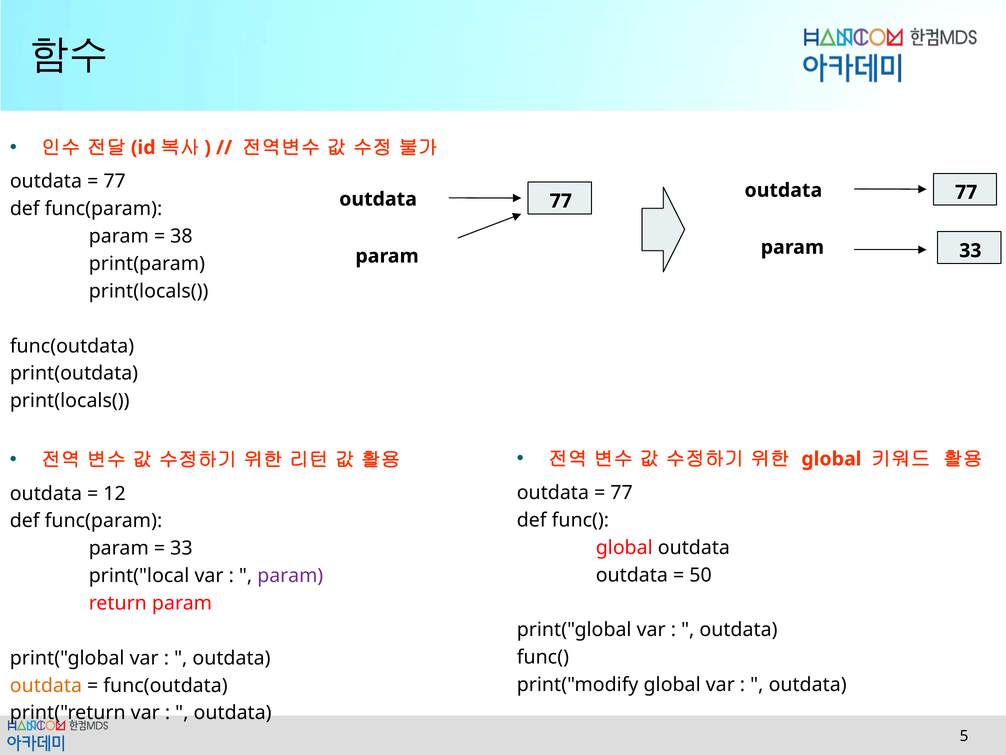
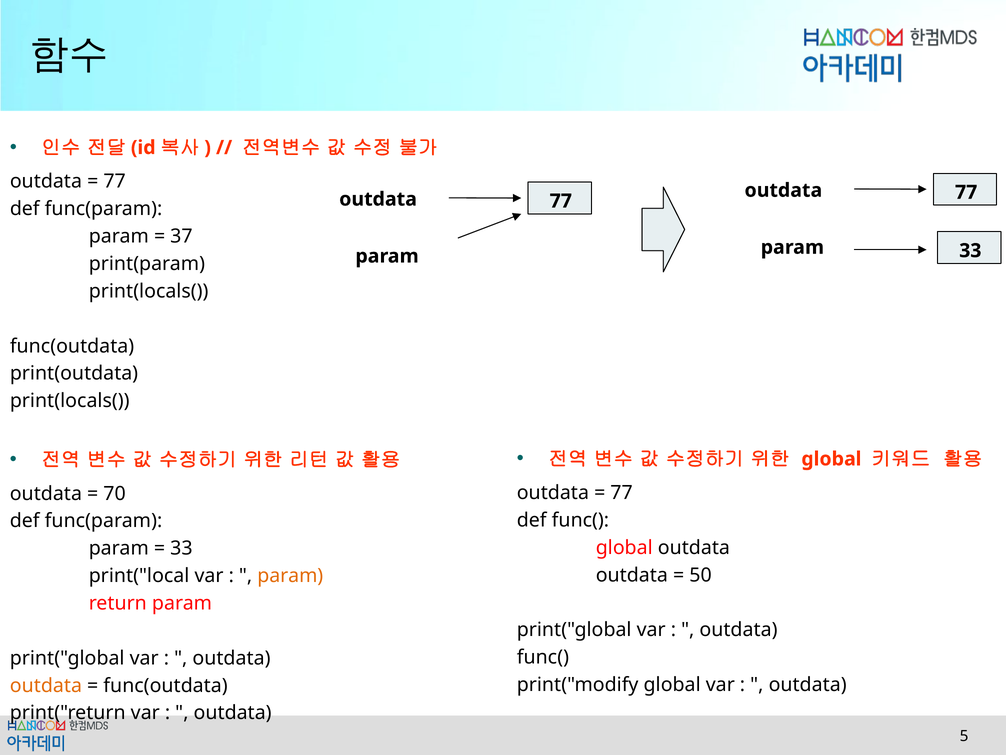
38: 38 -> 37 (181, 236)
12: 12 -> 70 (115, 493)
param colour: purple -> orange (290, 575)
